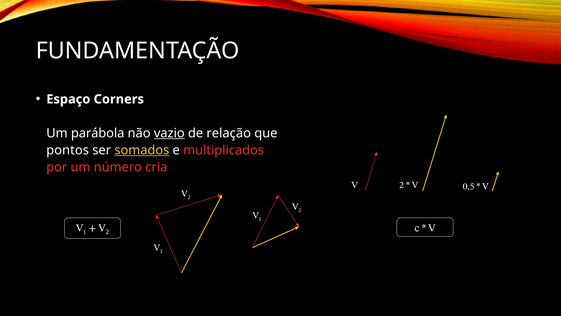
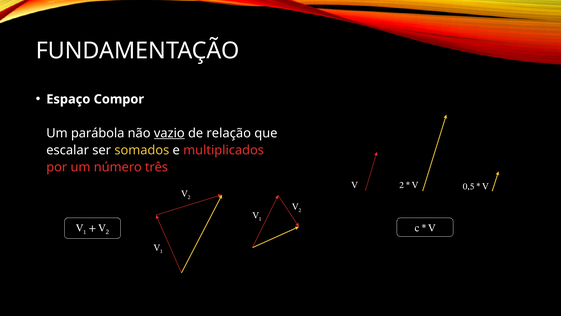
Corners: Corners -> Compor (119, 99)
pontos: pontos -> escalar (68, 150)
somados underline: present -> none (142, 150)
cria: cria -> três (156, 167)
